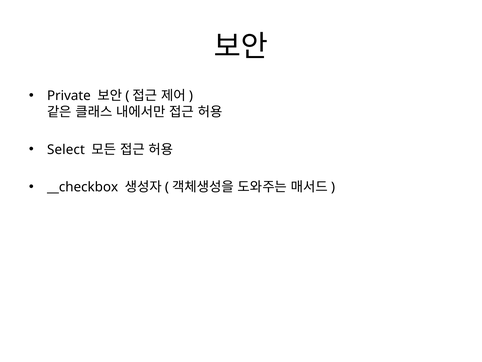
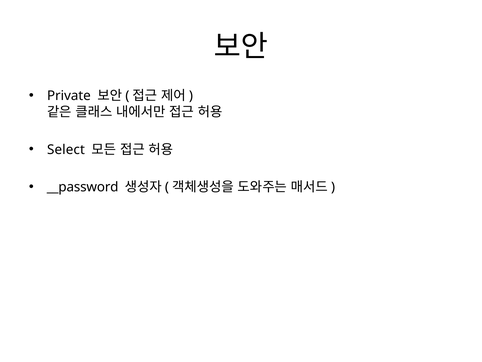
__checkbox: __checkbox -> __password (83, 187)
